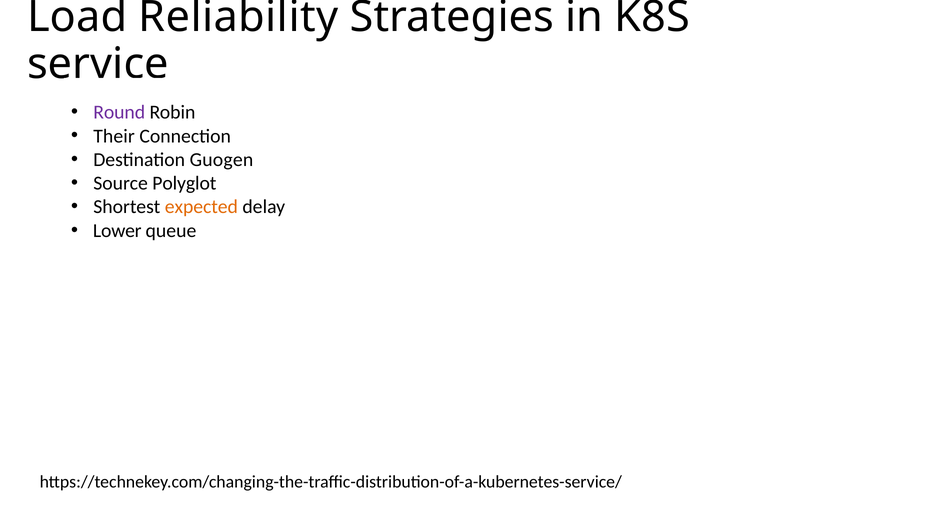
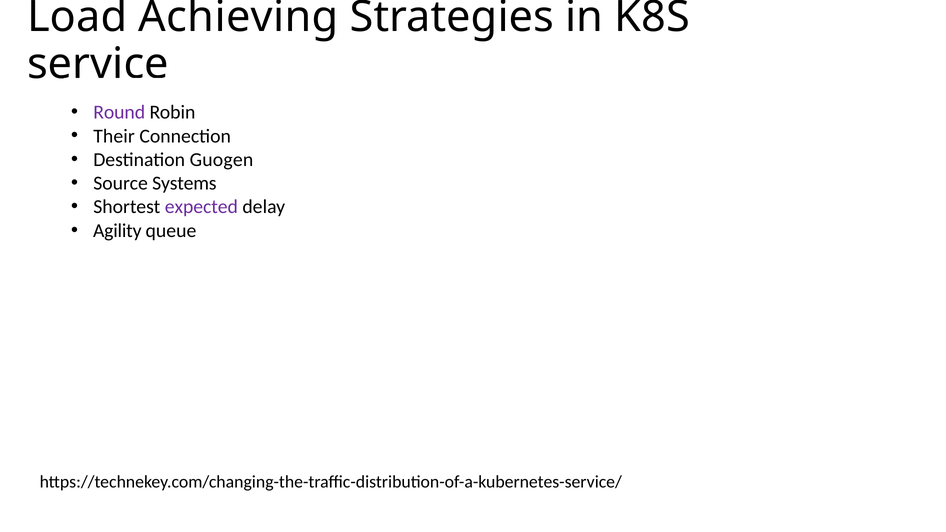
Reliability: Reliability -> Achieving (238, 17)
Polyglot: Polyglot -> Systems (184, 183)
expected colour: orange -> purple (201, 207)
Lower: Lower -> Agility (117, 231)
